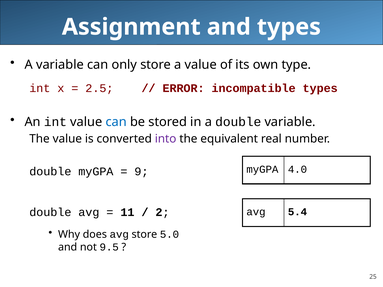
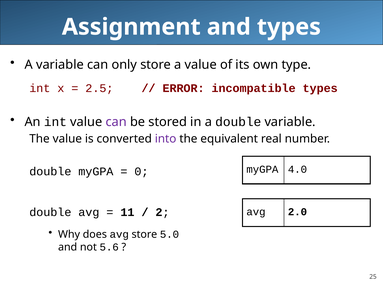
can colour: blue -> purple (116, 122)
9: 9 -> 0 (141, 172)
5.4: 5.4 -> 2.0 (297, 212)
9.5: 9.5 -> 5.6 (109, 247)
